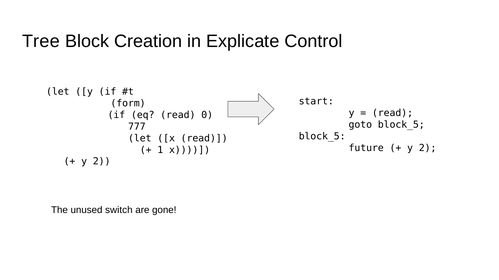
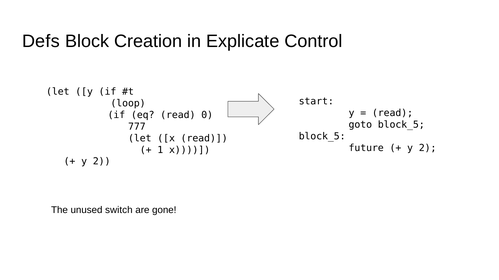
Tree: Tree -> Defs (41, 41)
form: form -> loop (128, 104)
